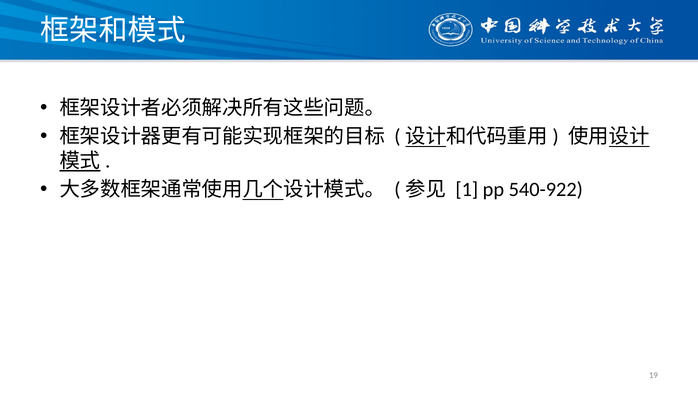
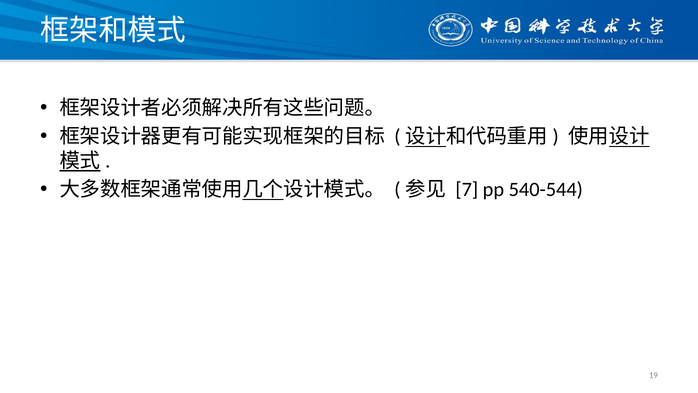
1: 1 -> 7 (467, 189)
540-922: 540-922 -> 540-544 (546, 189)
